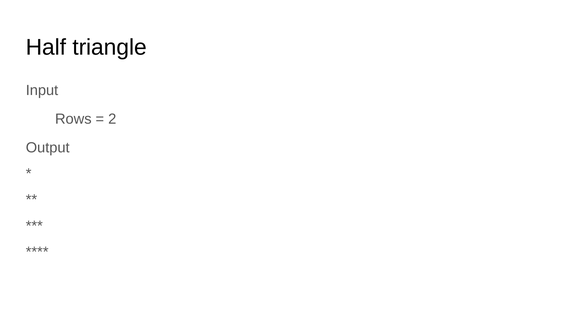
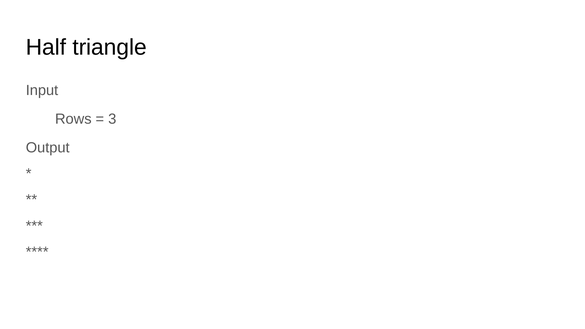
2: 2 -> 3 (112, 119)
